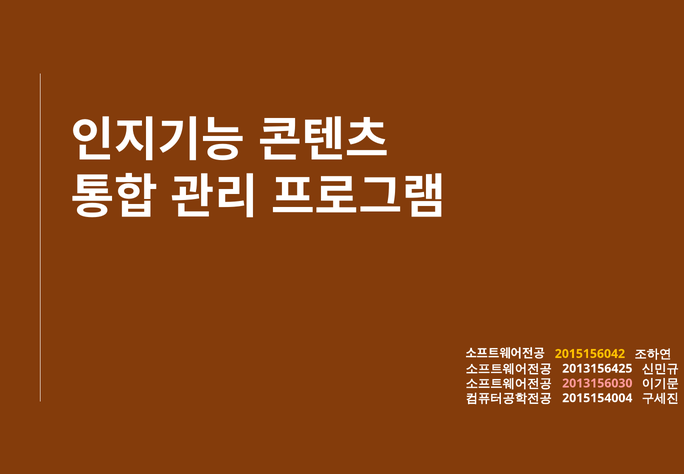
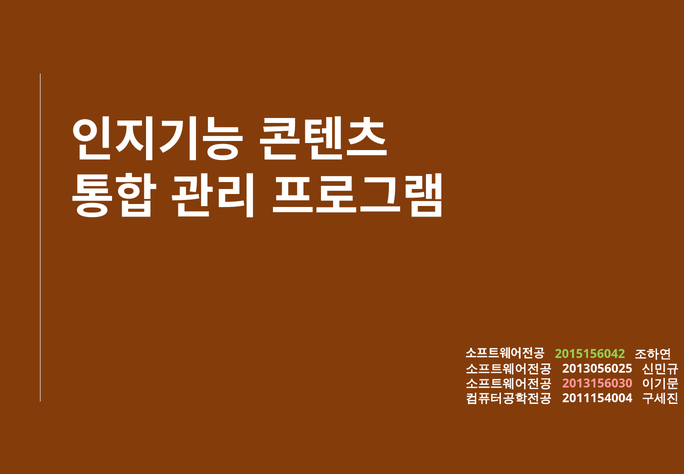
2015156042 colour: yellow -> light green (590, 353)
2013156425: 2013156425 -> 2013056025 (597, 368)
2015154004: 2015154004 -> 2011154004 (597, 398)
